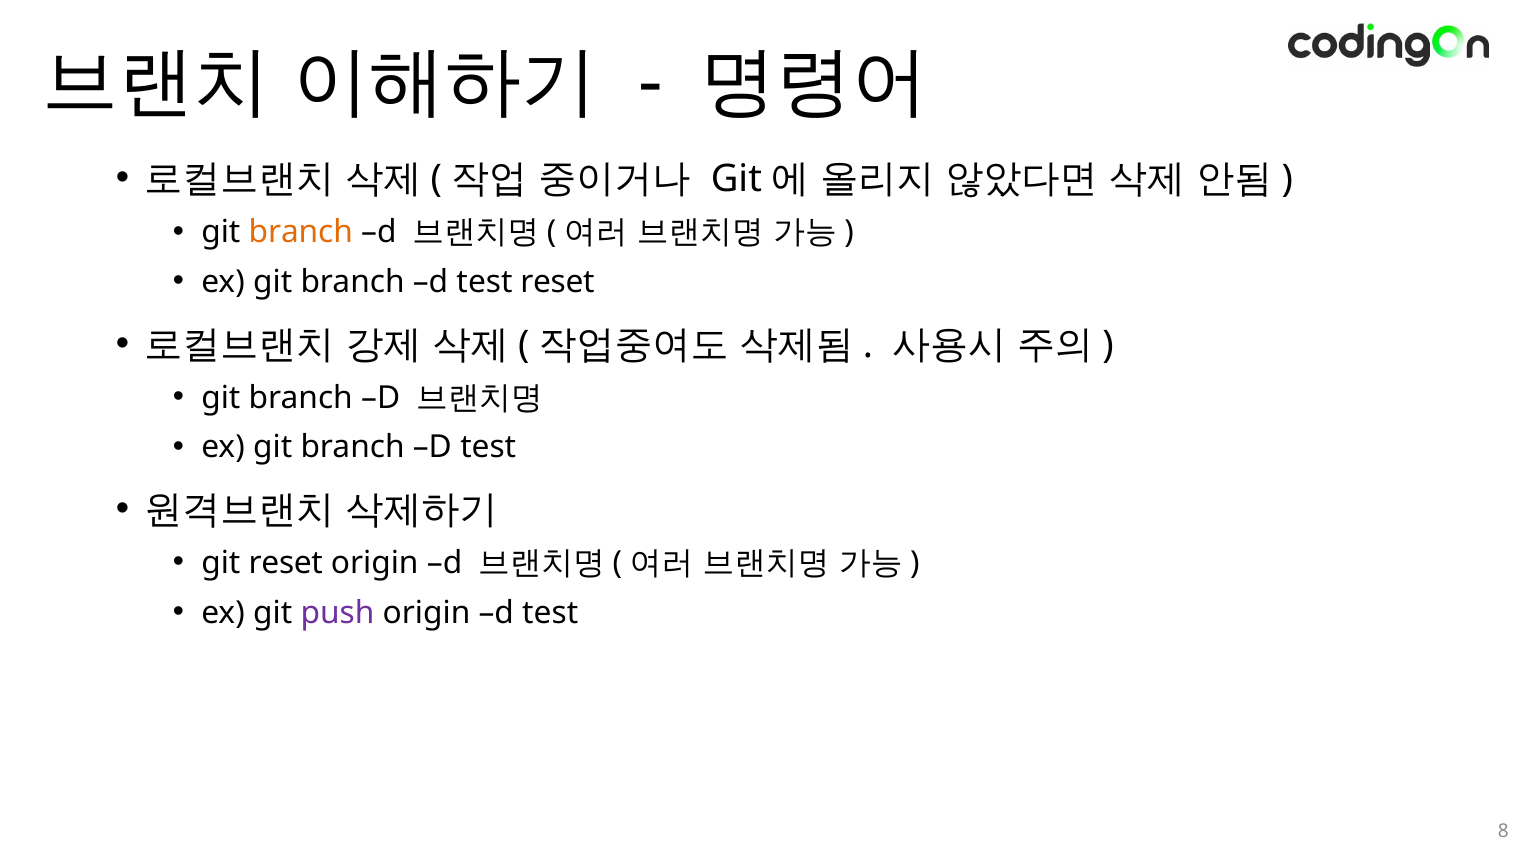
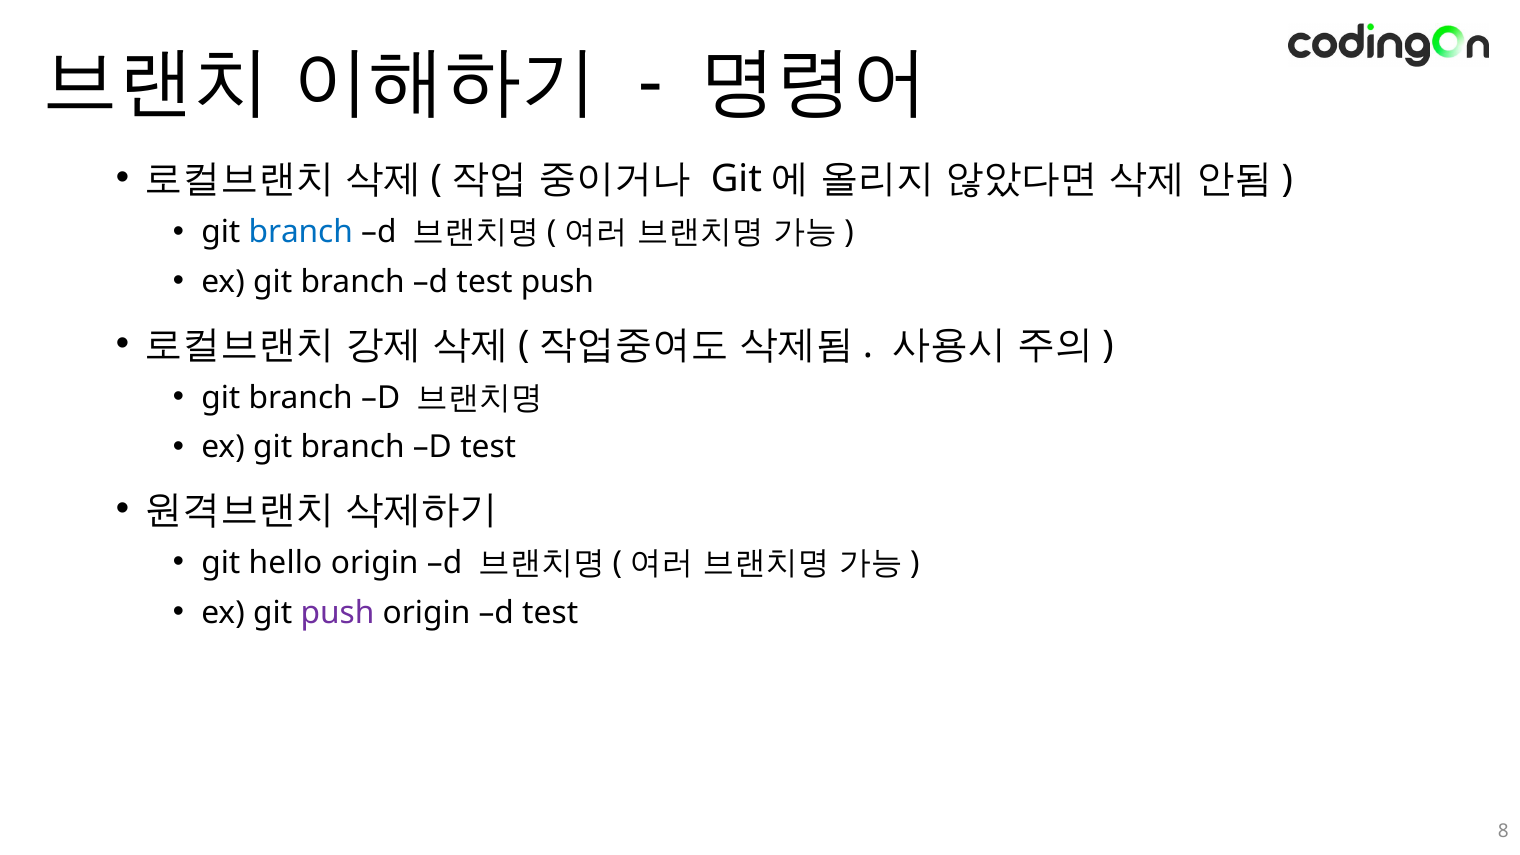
branch colour: orange -> blue (301, 232)
test reset: reset -> push (557, 282)
git reset: reset -> hello (286, 563)
